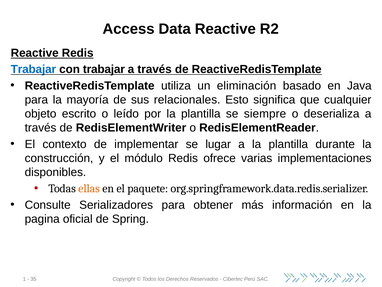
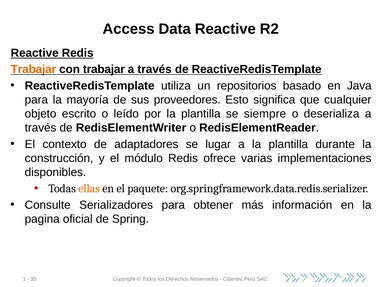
Trabajar colour: blue -> orange (33, 69)
eliminación: eliminación -> repositorios (247, 86)
relacionales: relacionales -> proveedores (187, 100)
implementar: implementar -> adaptadores (146, 144)
